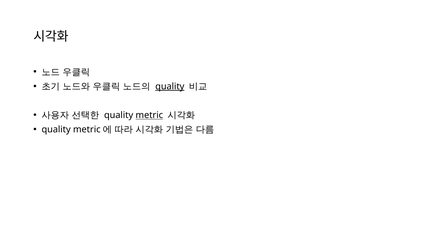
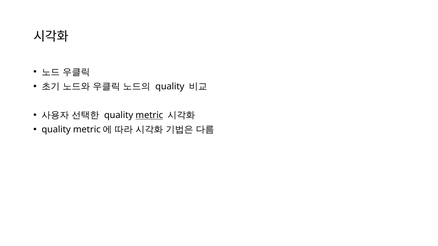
quality underline: present -> none (170, 87)
